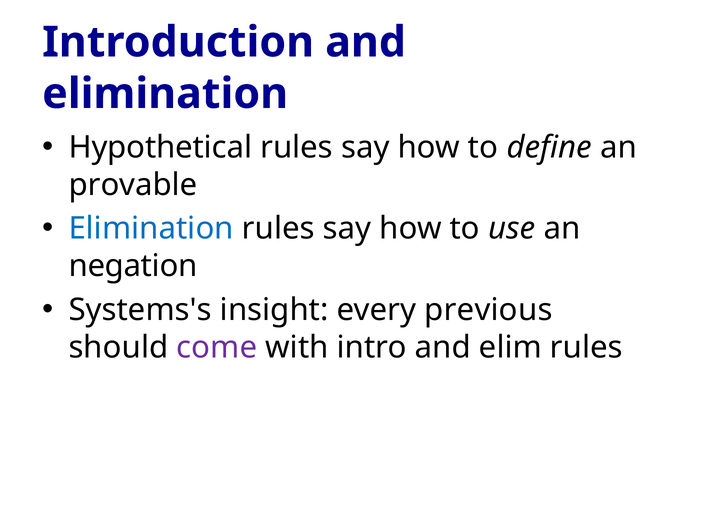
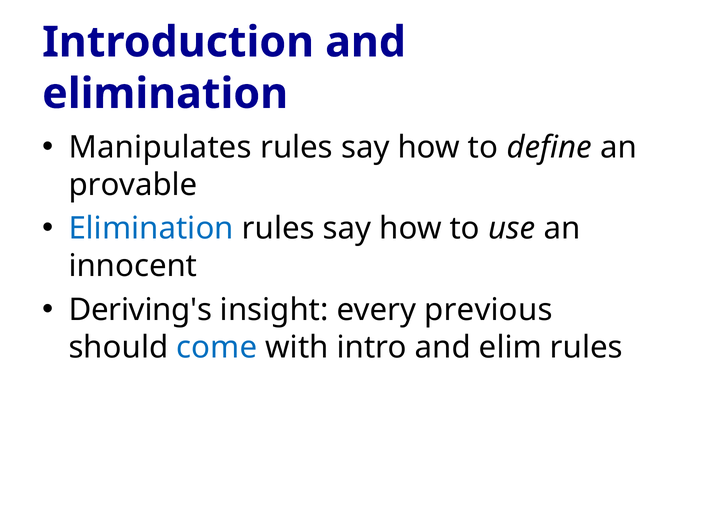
Hypothetical: Hypothetical -> Manipulates (160, 147)
negation: negation -> innocent (133, 266)
Systems's: Systems's -> Deriving's (140, 310)
come colour: purple -> blue (217, 347)
